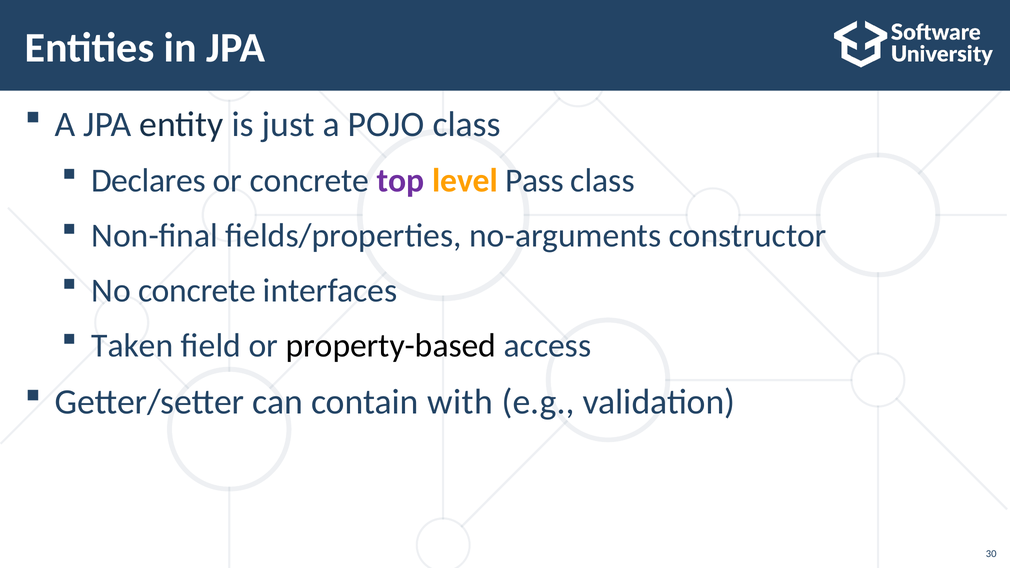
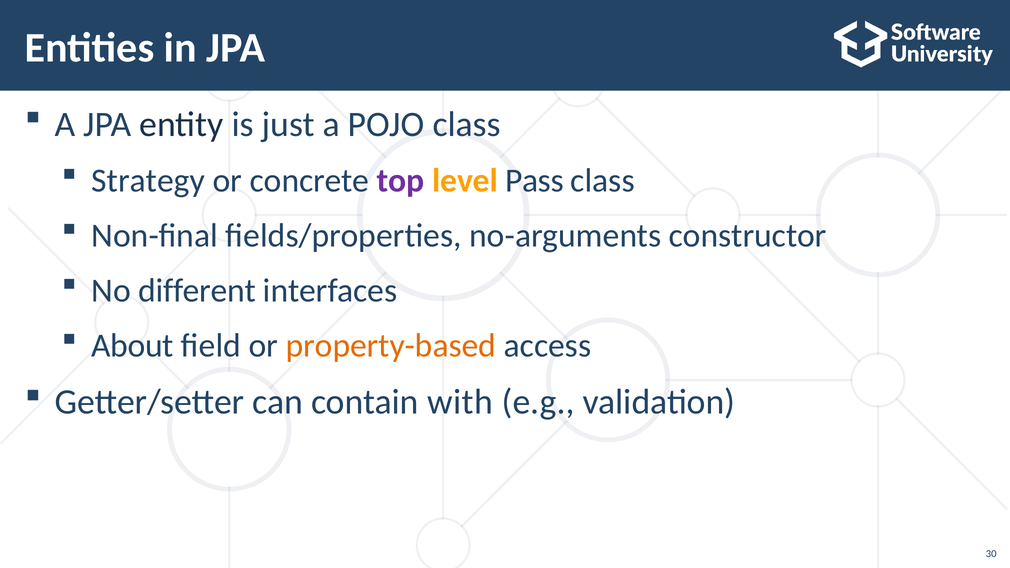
Declares: Declares -> Strategy (148, 181)
No concrete: concrete -> different (197, 291)
Taken: Taken -> About (132, 346)
property-based colour: black -> orange (391, 346)
